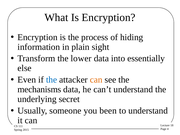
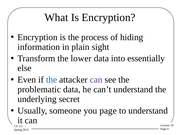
can colour: orange -> purple (96, 80)
mechanisms: mechanisms -> problematic (39, 89)
you been: been -> page (108, 111)
